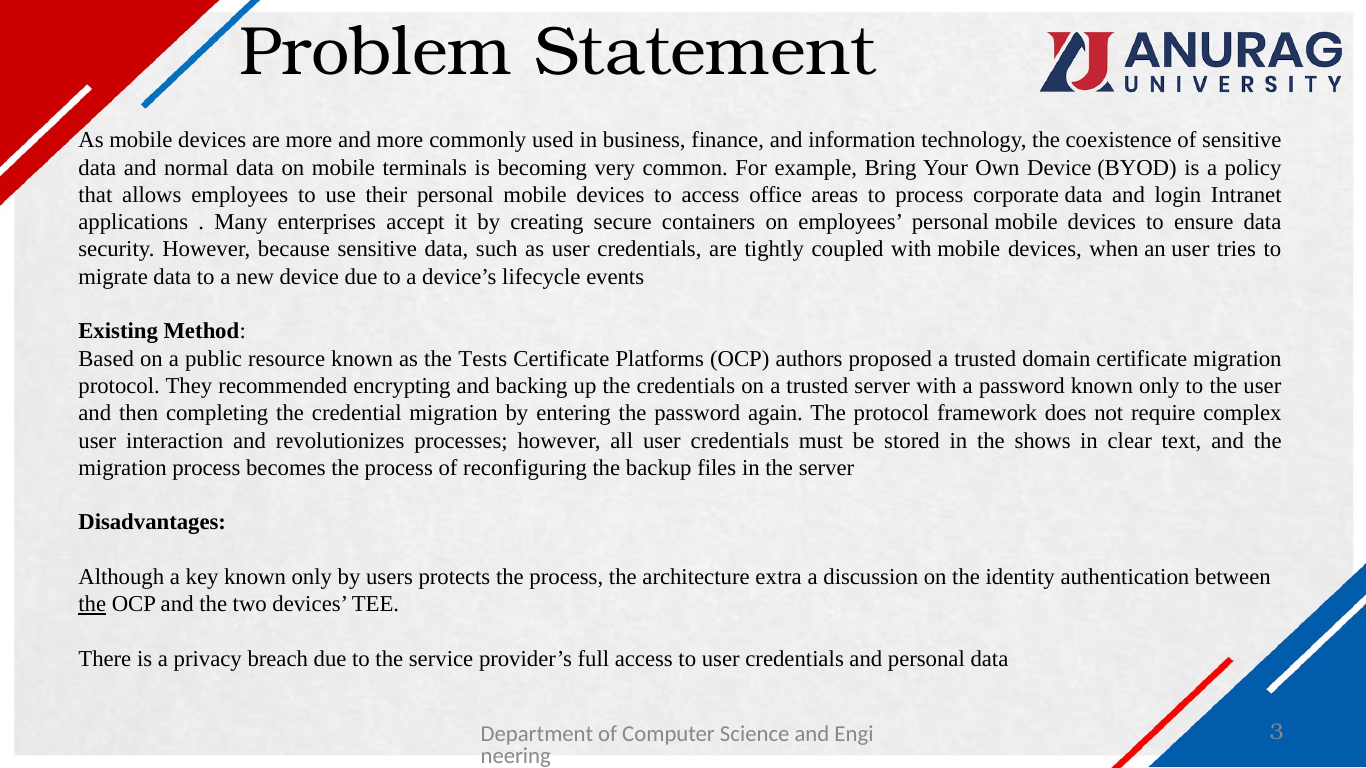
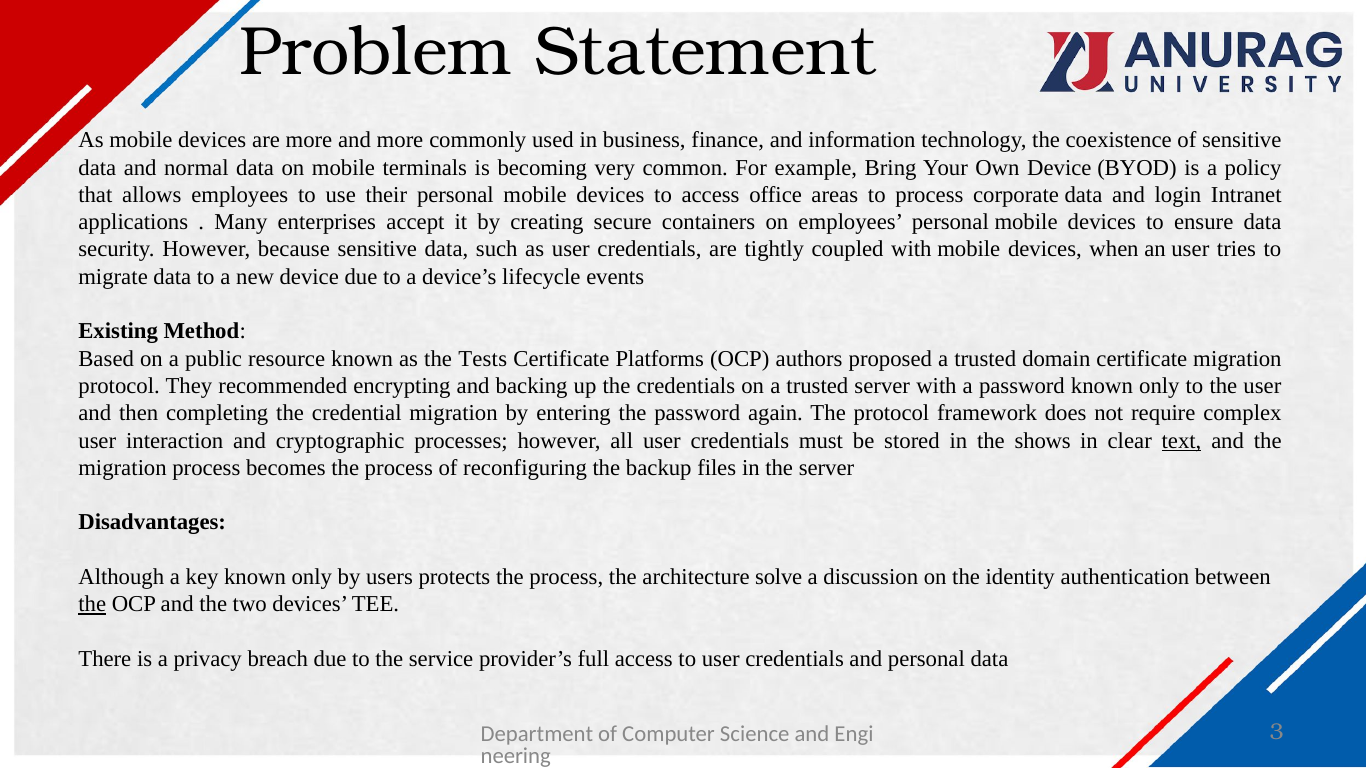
revolutionizes: revolutionizes -> cryptographic (340, 441)
text underline: none -> present (1182, 441)
extra: extra -> solve (779, 577)
